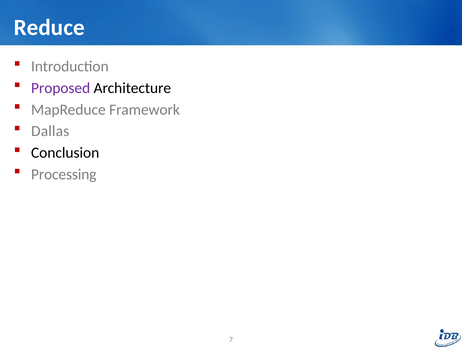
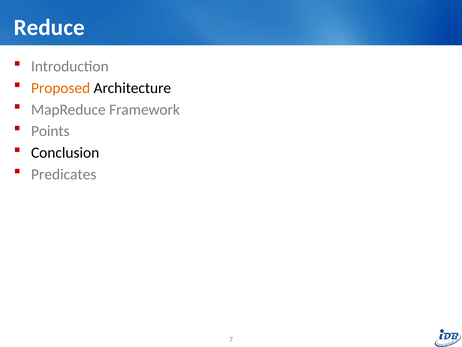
Proposed colour: purple -> orange (61, 88)
Dallas: Dallas -> Points (50, 131)
Processing: Processing -> Predicates (64, 174)
